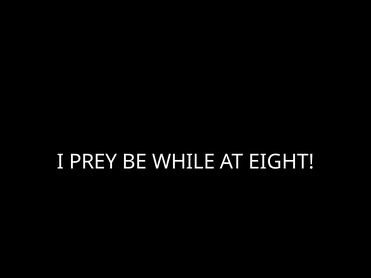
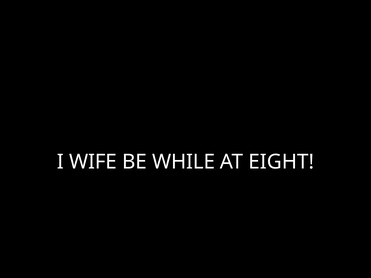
PREY: PREY -> WIFE (93, 162)
